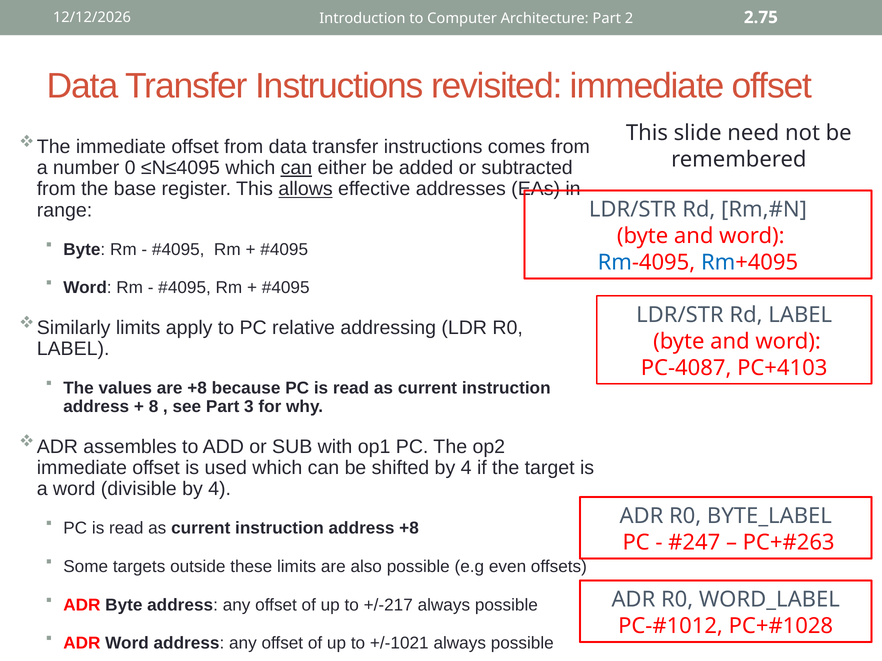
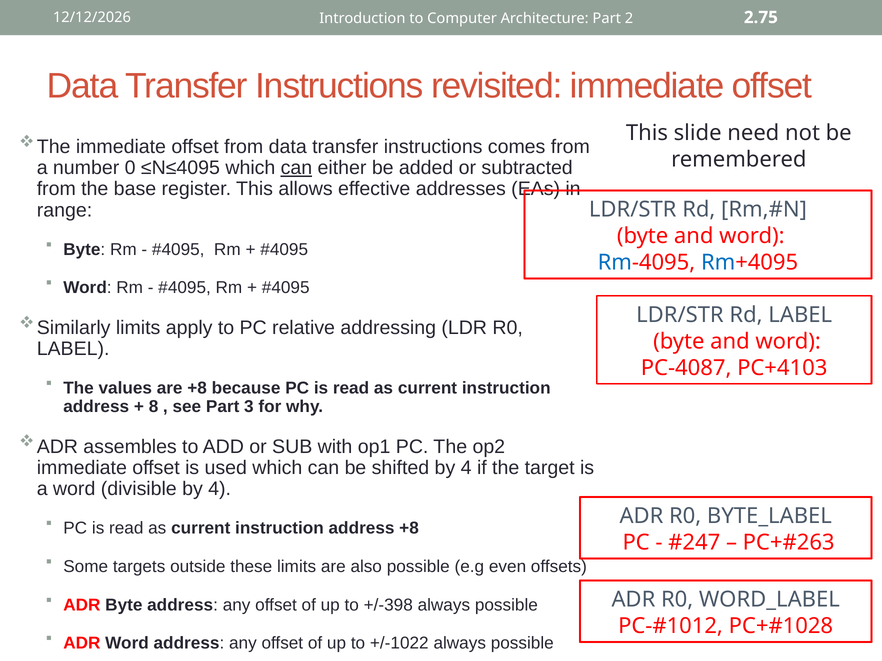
allows underline: present -> none (306, 189)
+/-217: +/-217 -> +/-398 (388, 605)
+/-1021: +/-1021 -> +/-1022 (399, 644)
